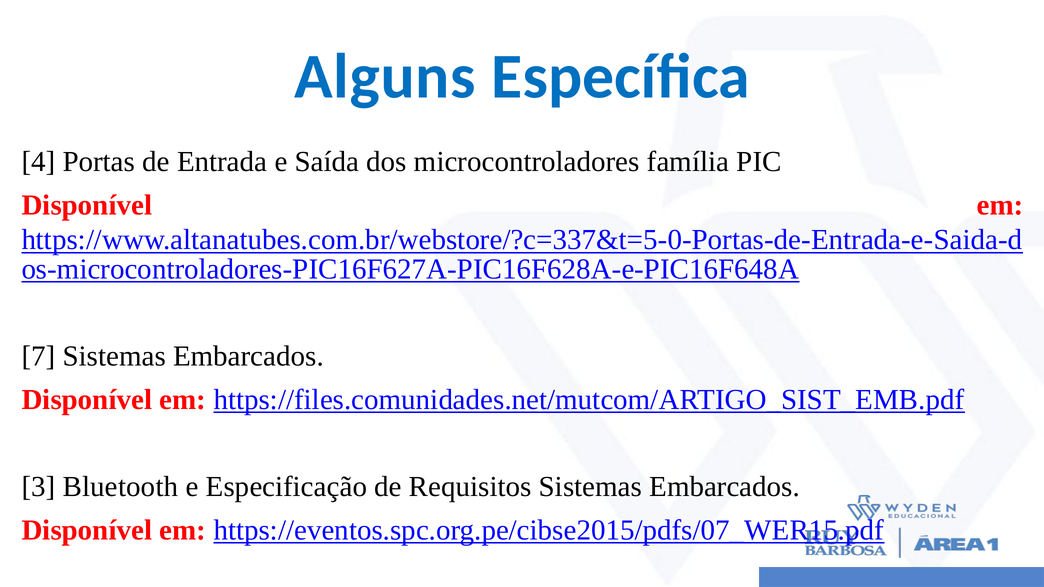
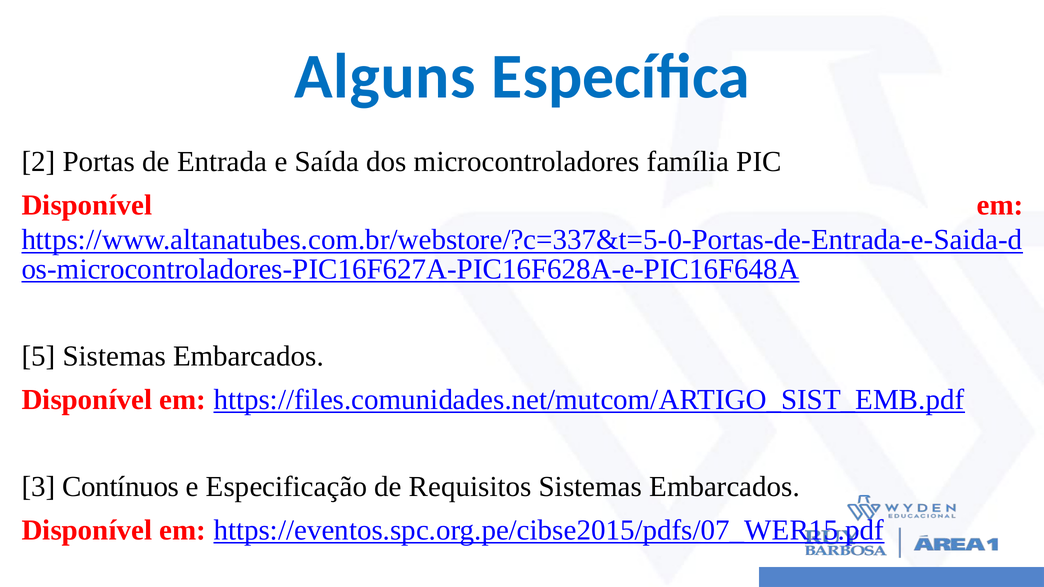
4: 4 -> 2 (38, 162)
7: 7 -> 5 (38, 356)
Bluetooth: Bluetooth -> Contínuos (121, 487)
